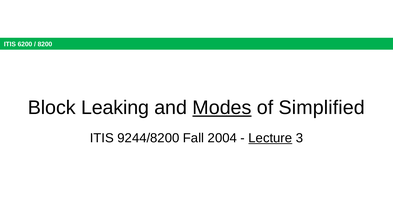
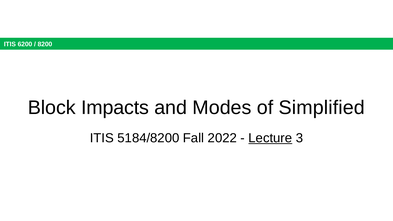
Leaking: Leaking -> Impacts (115, 108)
Modes underline: present -> none (222, 108)
9244/8200: 9244/8200 -> 5184/8200 (148, 138)
2004: 2004 -> 2022 (222, 138)
